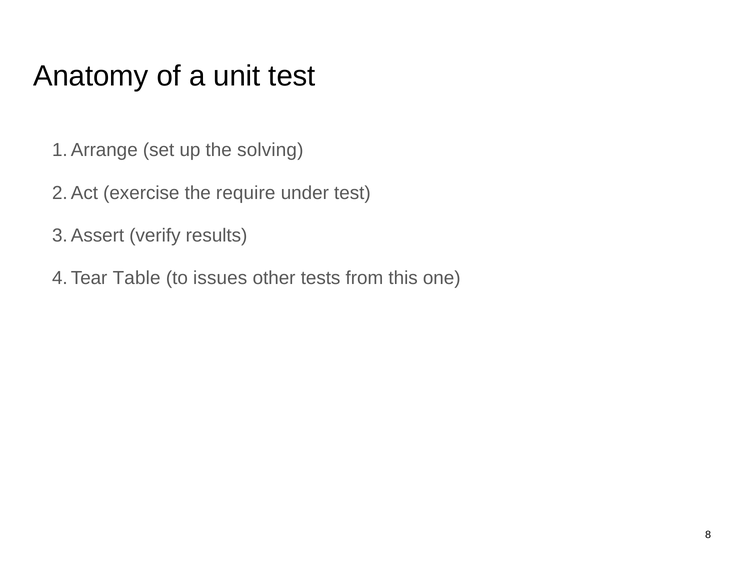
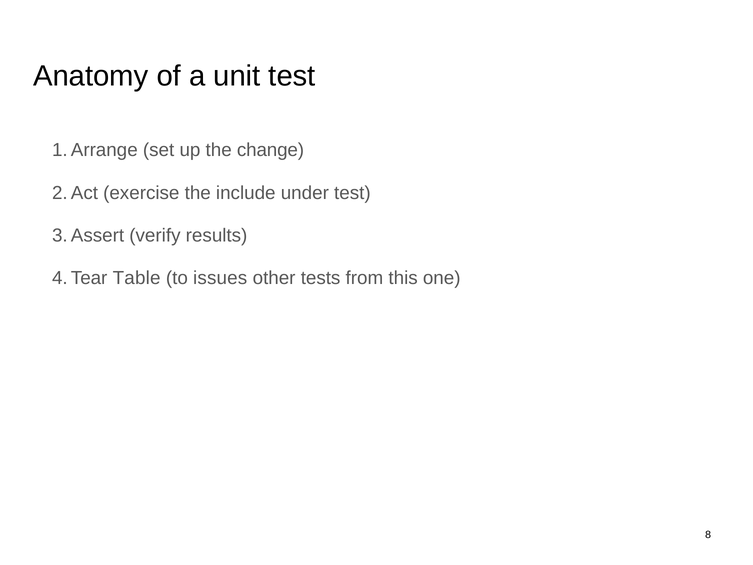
solving: solving -> change (270, 150)
require: require -> include (246, 193)
